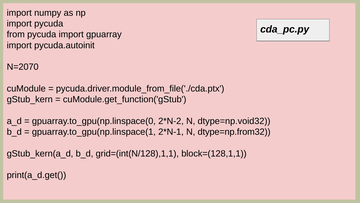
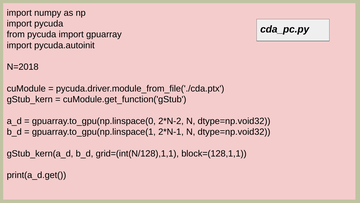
N=2070: N=2070 -> N=2018 (23, 67)
dtype=np.from32: dtype=np.from32 -> dtype=np.void32 (234, 132)
